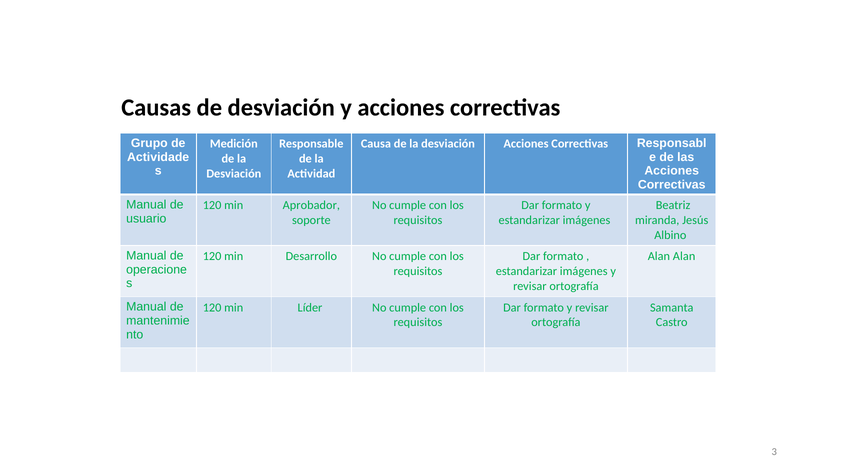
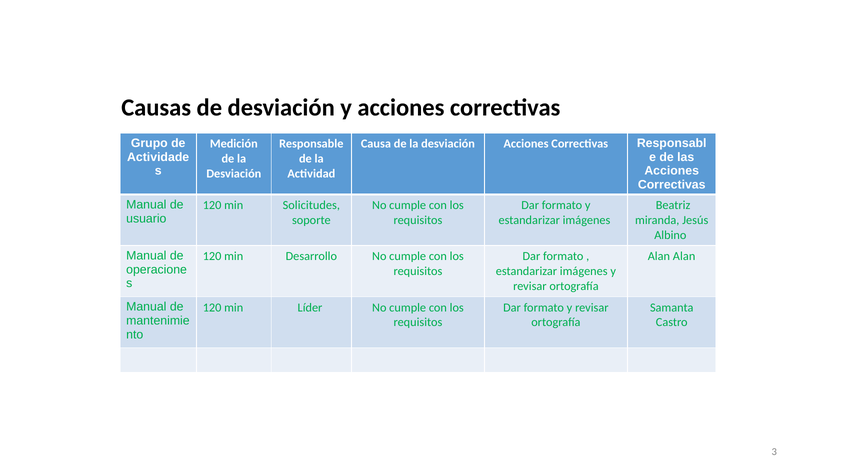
Aprobador: Aprobador -> Solicitudes (311, 205)
